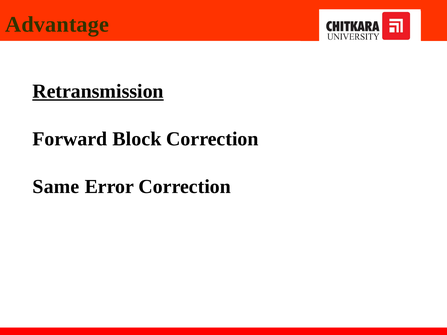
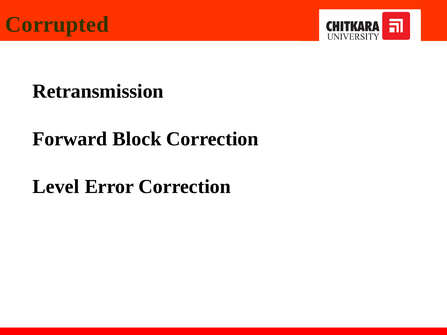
Advantage: Advantage -> Corrupted (57, 24)
Retransmission underline: present -> none (98, 92)
Same: Same -> Level (56, 187)
